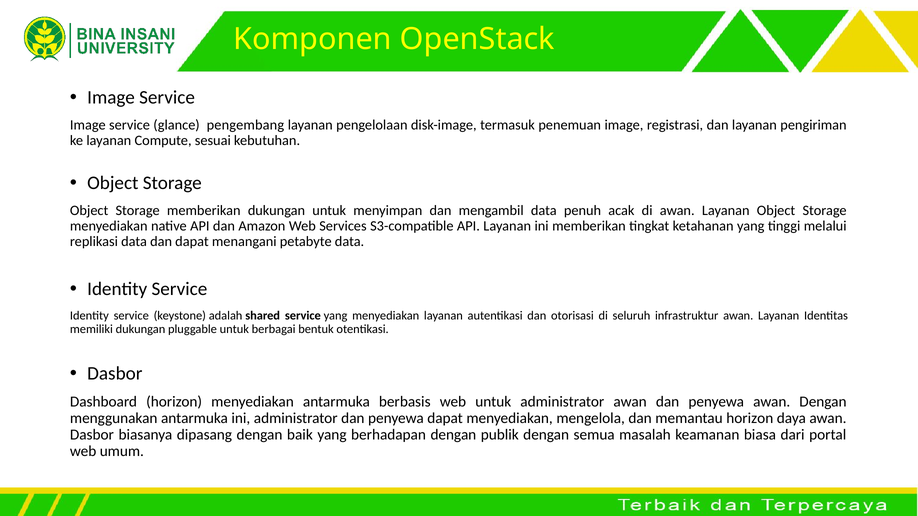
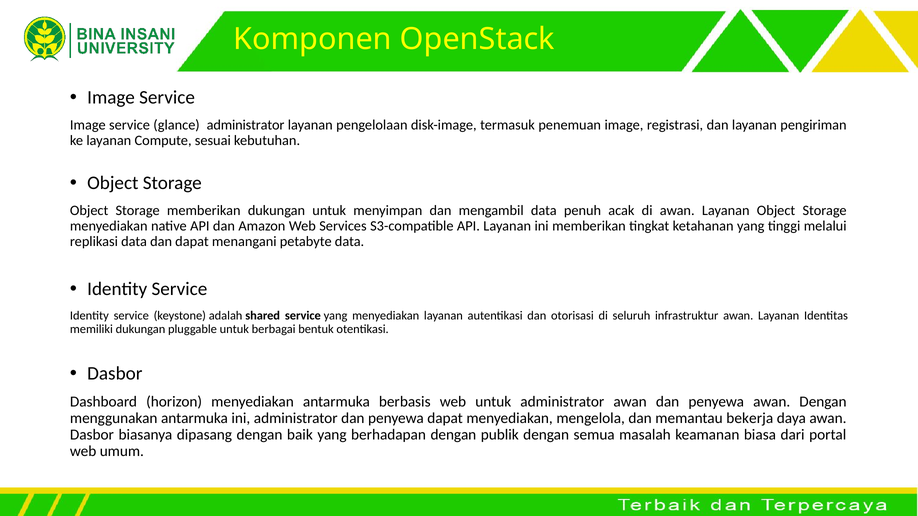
glance pengembang: pengembang -> administrator (246, 125)
memantau horizon: horizon -> bekerja (750, 418)
